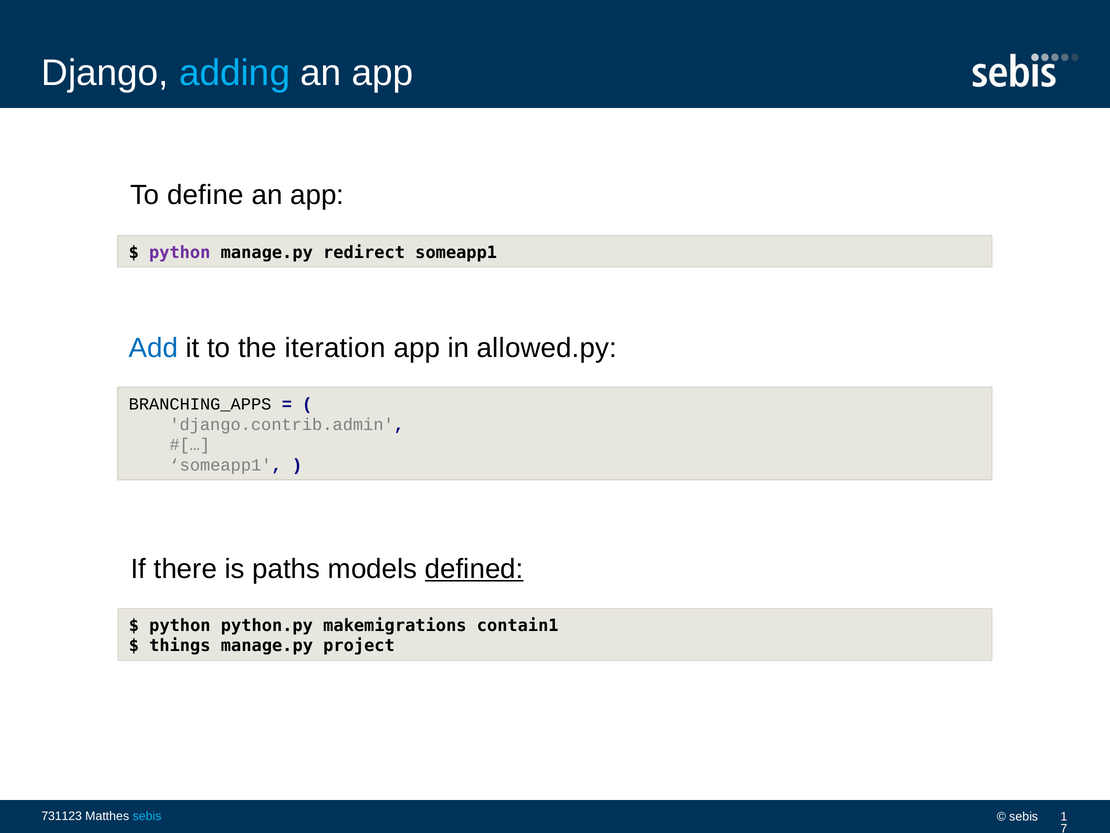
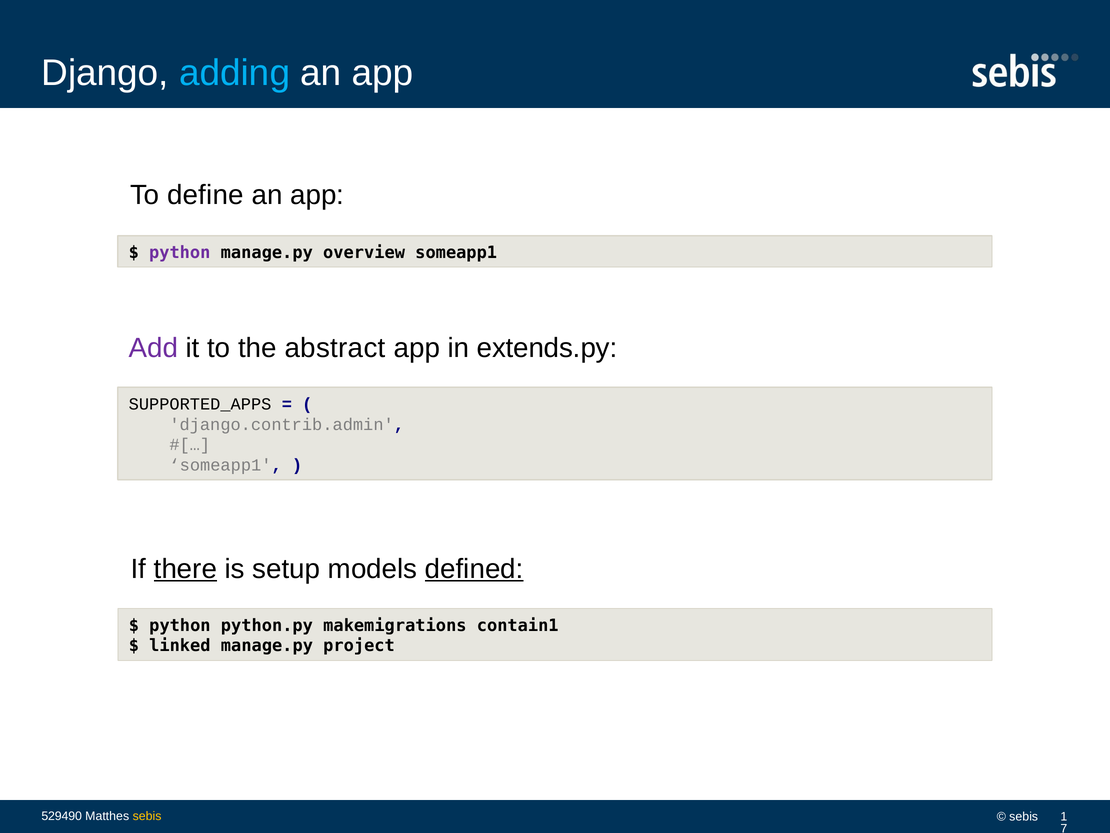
redirect: redirect -> overview (364, 252)
Add colour: blue -> purple (154, 348)
iteration: iteration -> abstract (335, 348)
allowed.py: allowed.py -> extends.py (547, 348)
BRANCHING_APPS: BRANCHING_APPS -> SUPPORTED_APPS (200, 404)
there underline: none -> present (185, 569)
paths: paths -> setup (286, 569)
things: things -> linked (180, 646)
731123: 731123 -> 529490 (62, 816)
sebis colour: light blue -> yellow (147, 816)
